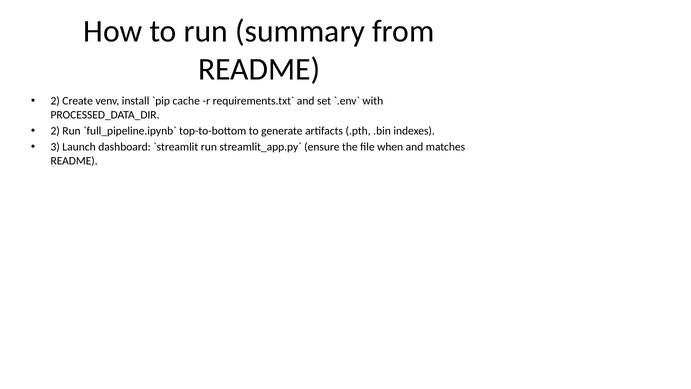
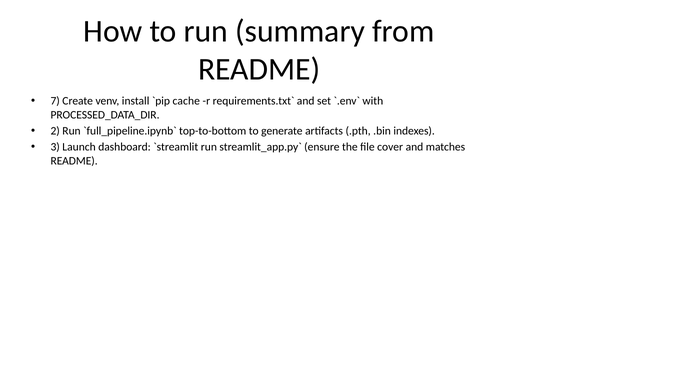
2: 2 -> 7 (55, 101)
when: when -> cover (390, 147)
